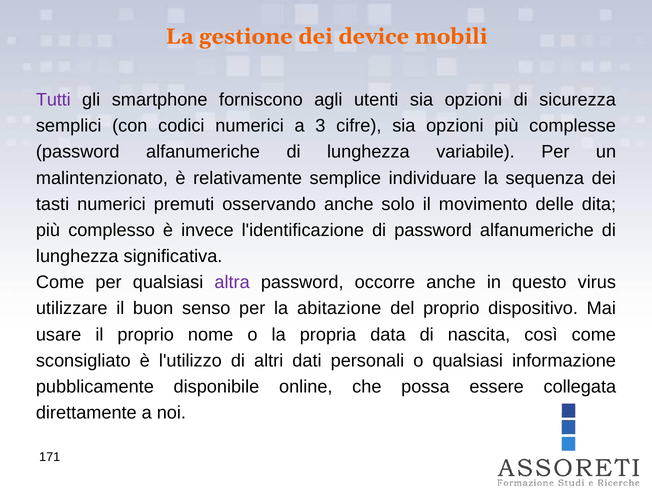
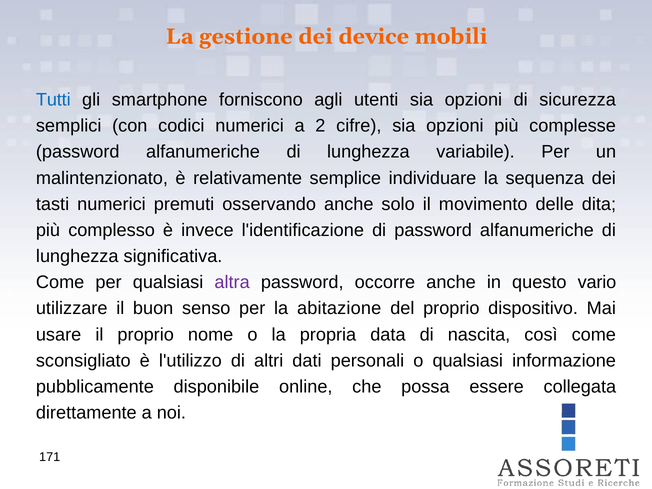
Tutti colour: purple -> blue (53, 100)
3: 3 -> 2 (320, 126)
virus: virus -> vario (597, 282)
